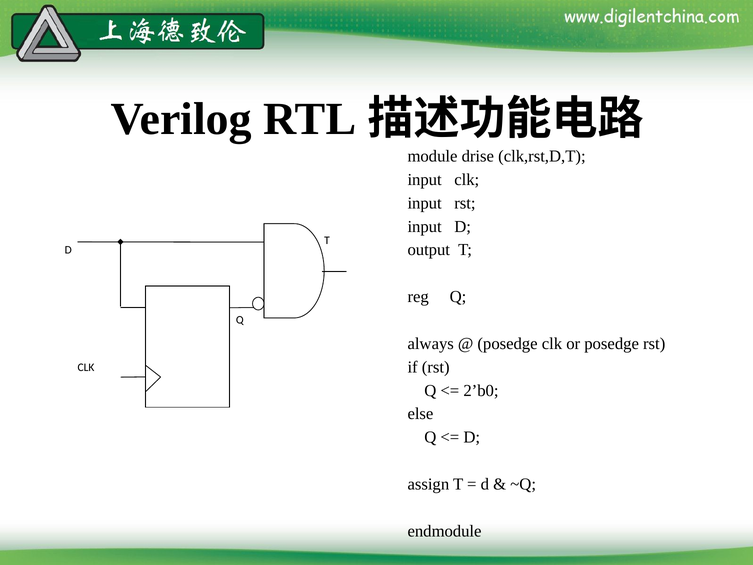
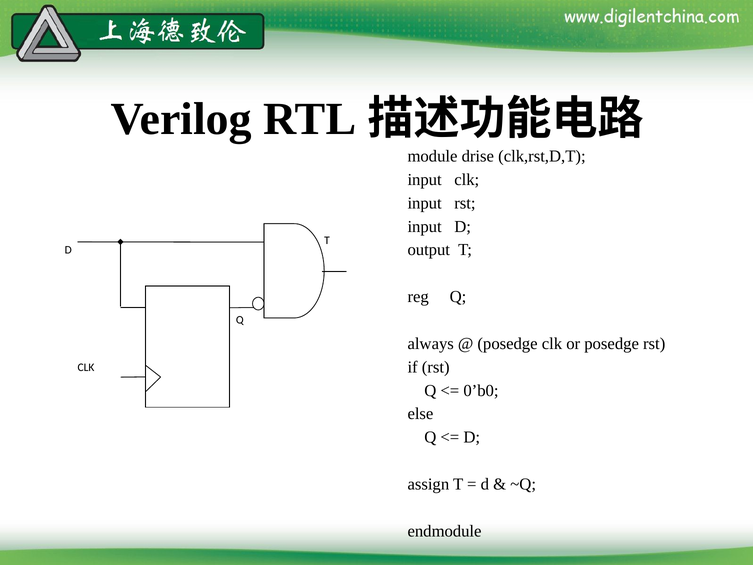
2’b0: 2’b0 -> 0’b0 (481, 390)
